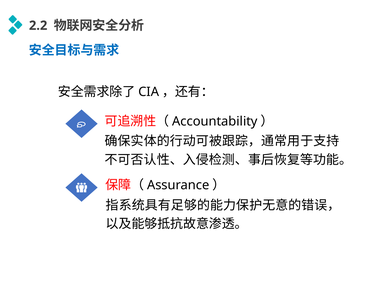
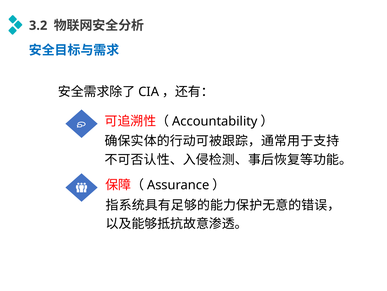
2.2: 2.2 -> 3.2 (38, 25)
